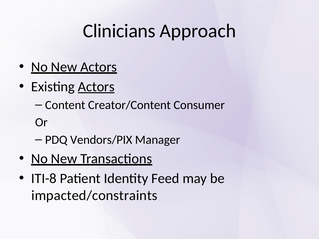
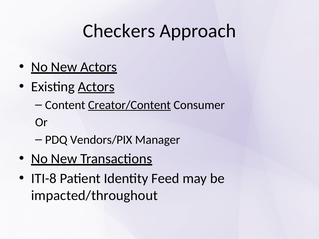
Clinicians: Clinicians -> Checkers (119, 31)
Creator/Content underline: none -> present (129, 105)
impacted/constraints: impacted/constraints -> impacted/throughout (94, 196)
